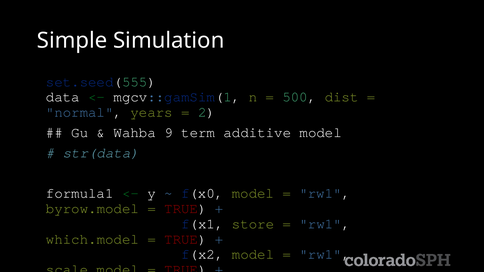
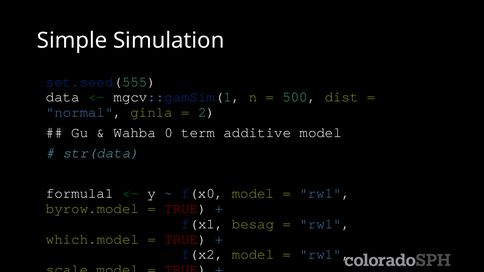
years: years -> ginla (152, 112)
Wahba 9: 9 -> 0 (169, 133)
f(x1 store: store -> besag (253, 224)
